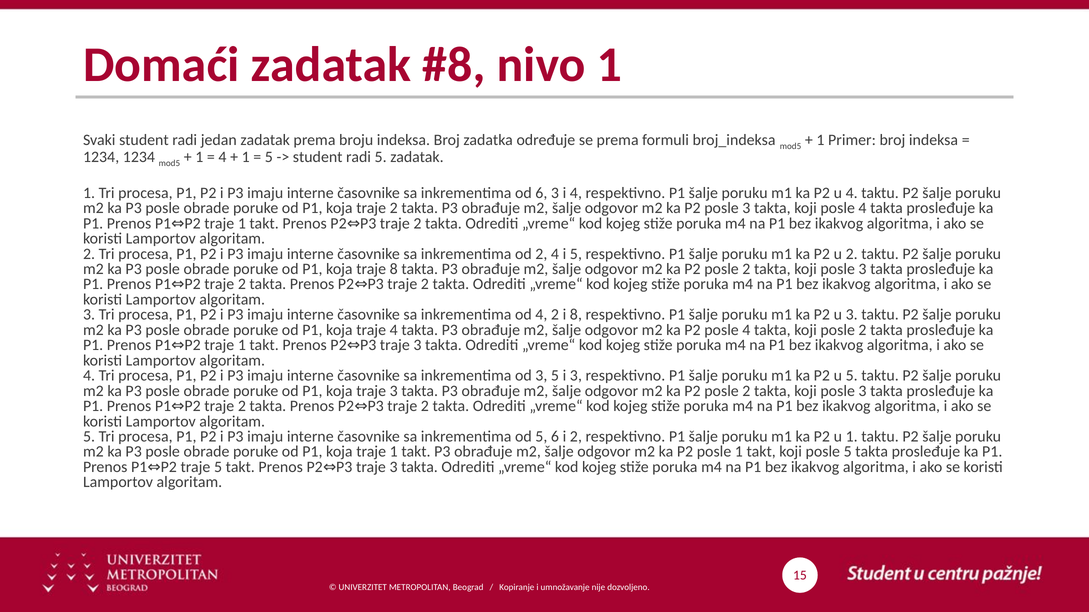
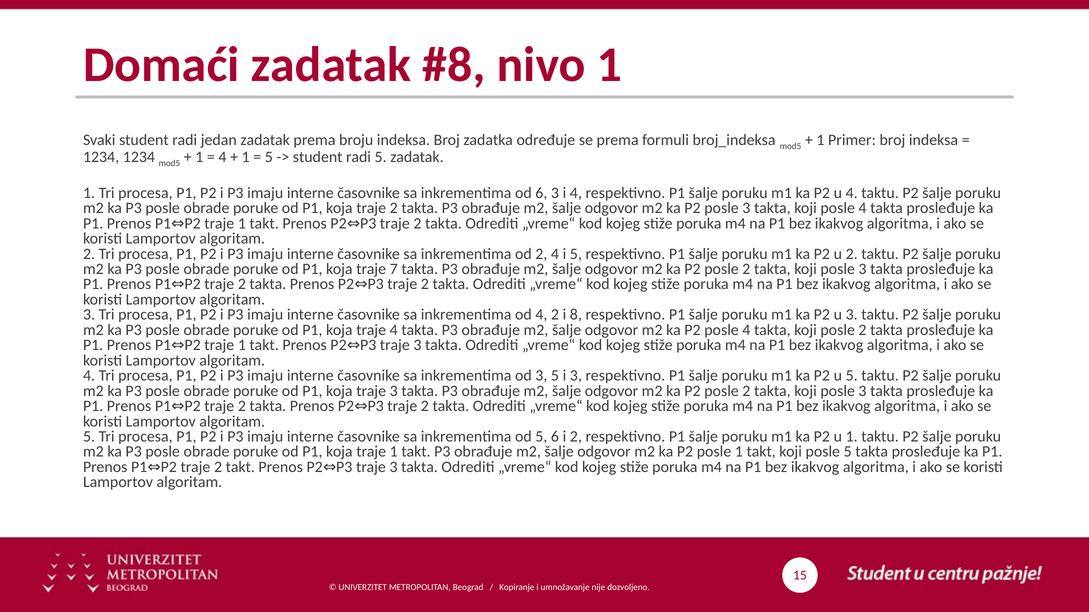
traje 8: 8 -> 7 (394, 269)
5: 5 -> 2 (218, 467)
